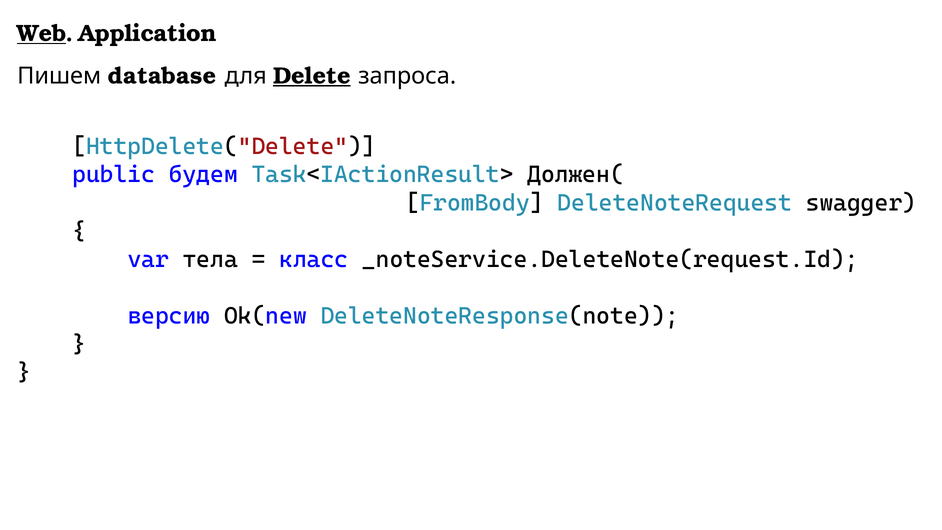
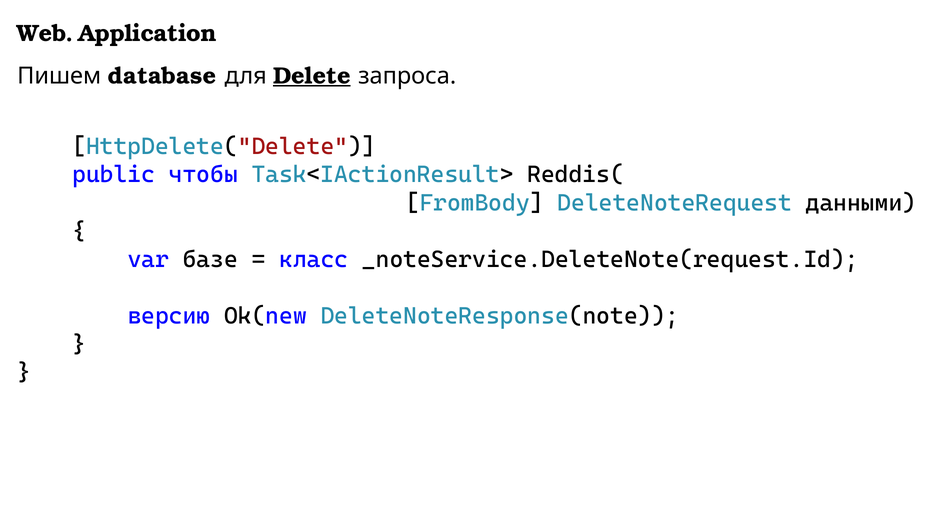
Web underline: present -> none (42, 33)
будем: будем -> чтобы (203, 175)
Должен(: Должен( -> Reddis( (576, 175)
swagger: swagger -> данными (861, 203)
тела: тела -> базе (210, 259)
